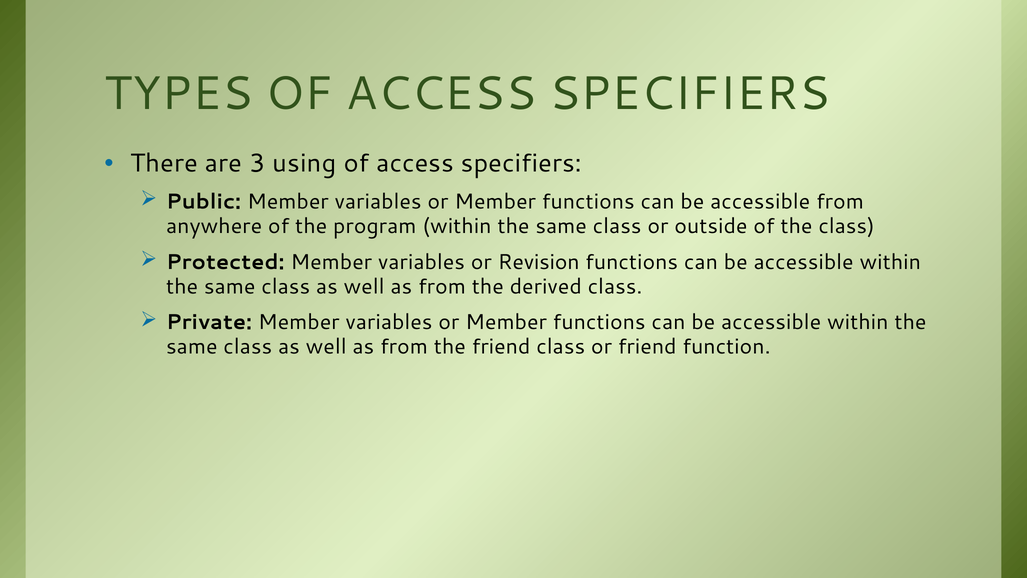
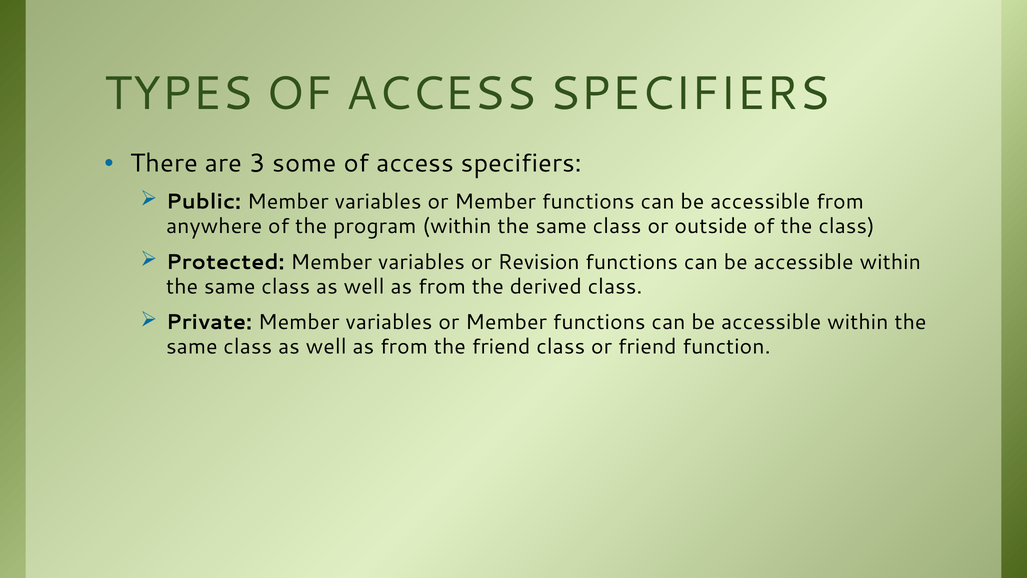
using: using -> some (304, 163)
